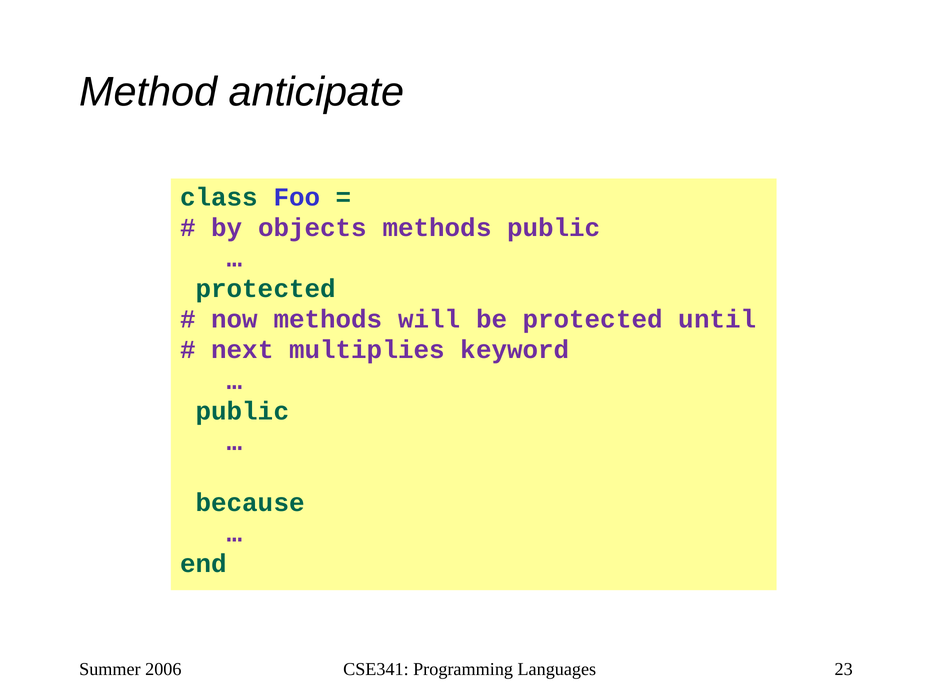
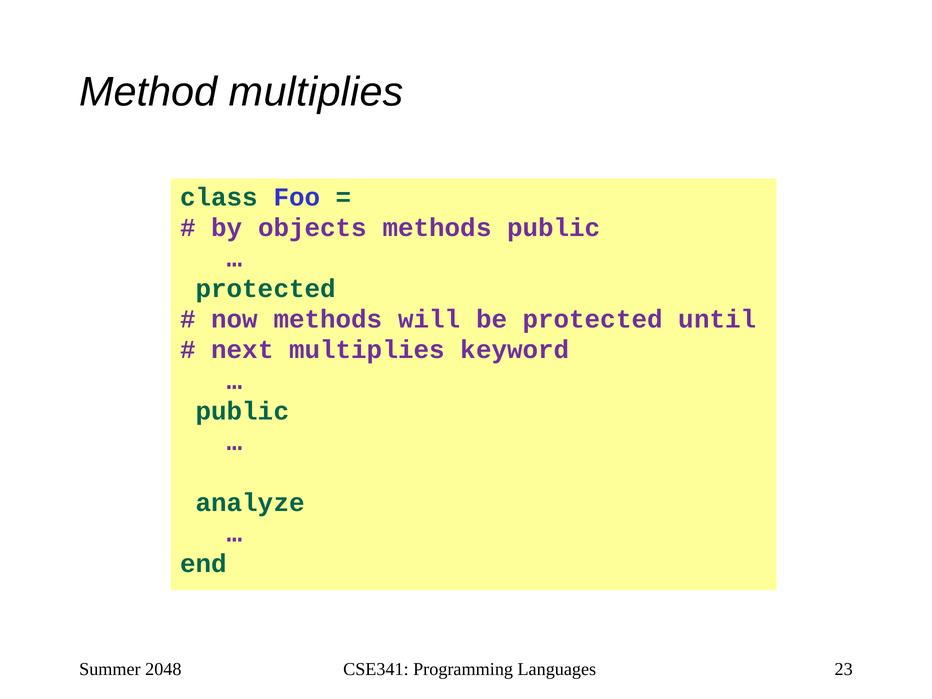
Method anticipate: anticipate -> multiplies (316, 92)
because: because -> analyze (250, 503)
2006: 2006 -> 2048 (163, 669)
